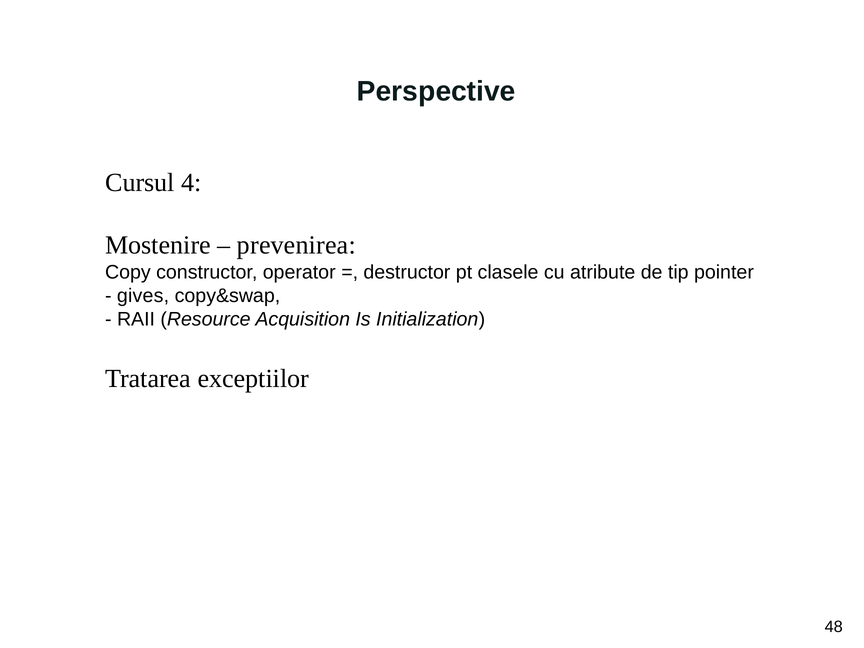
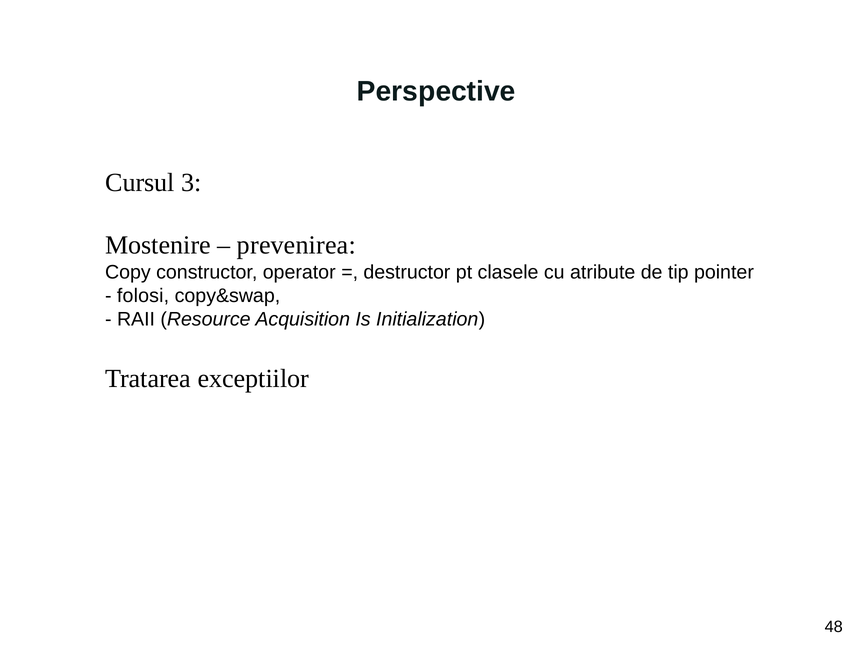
4: 4 -> 3 (191, 182)
gives: gives -> folosi (143, 296)
